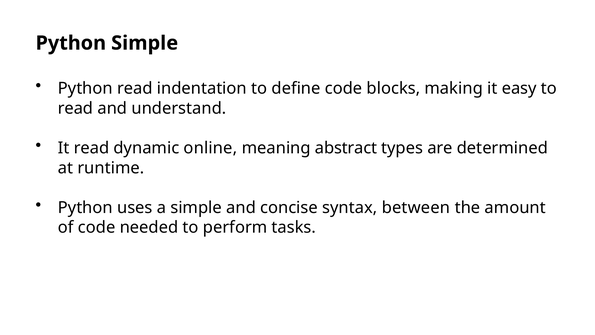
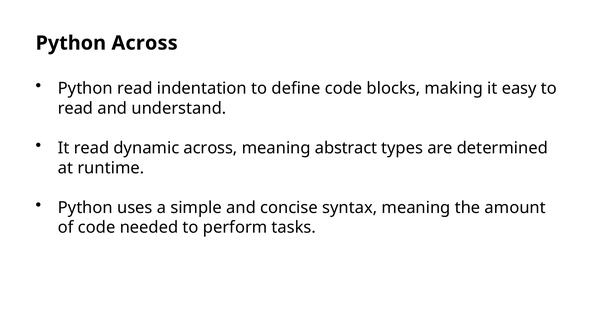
Python Simple: Simple -> Across (145, 43)
dynamic online: online -> across (211, 148)
syntax between: between -> meaning (416, 207)
